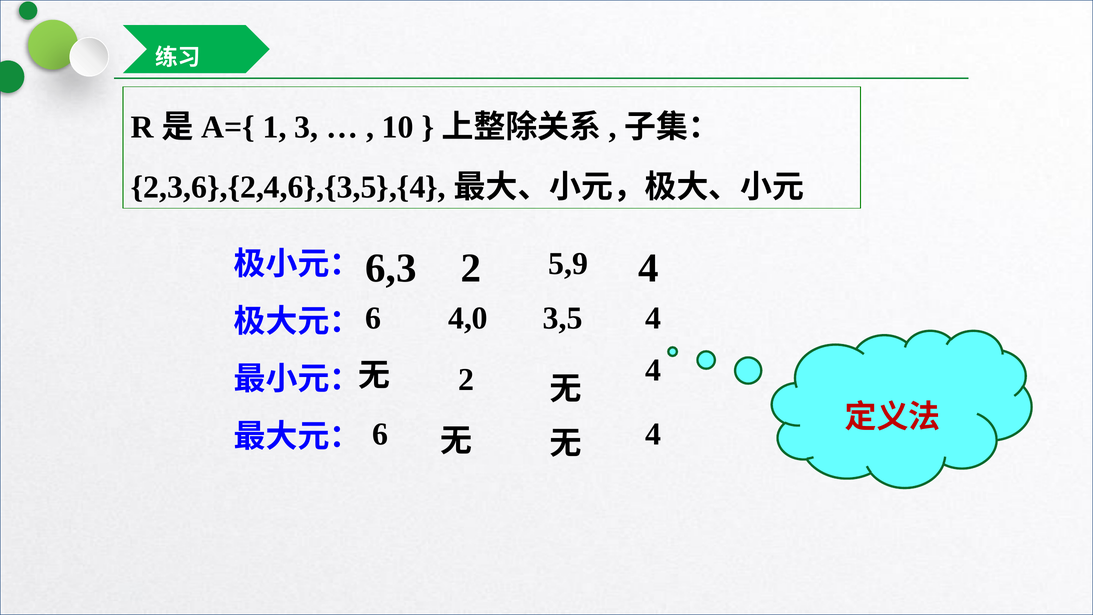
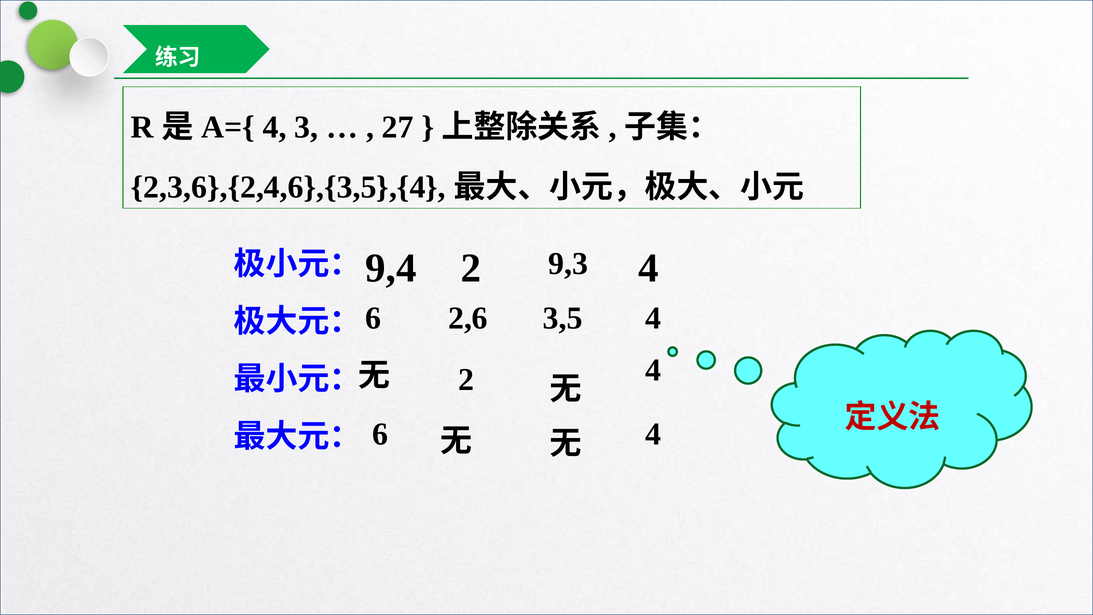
1: 1 -> 4 (275, 127)
10: 10 -> 27 (398, 127)
5,9: 5,9 -> 9,3 (568, 263)
6,3: 6,3 -> 9,4 (391, 268)
4,0: 4,0 -> 2,6 (468, 318)
